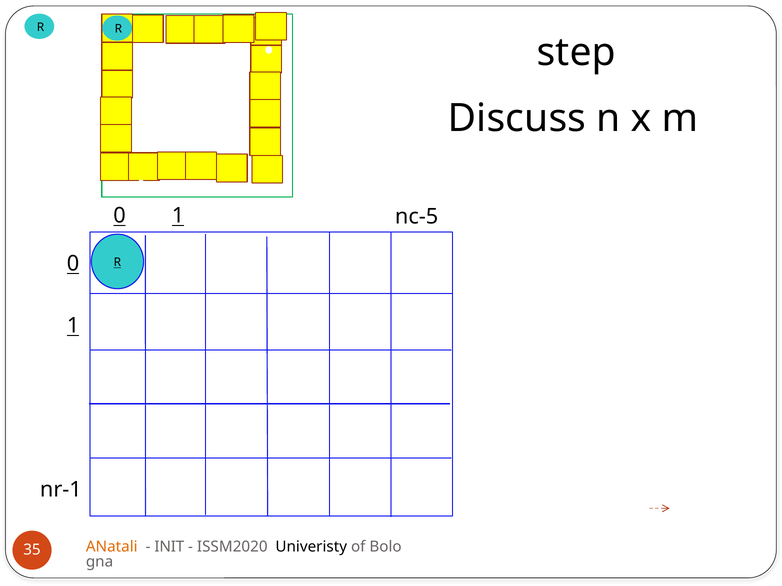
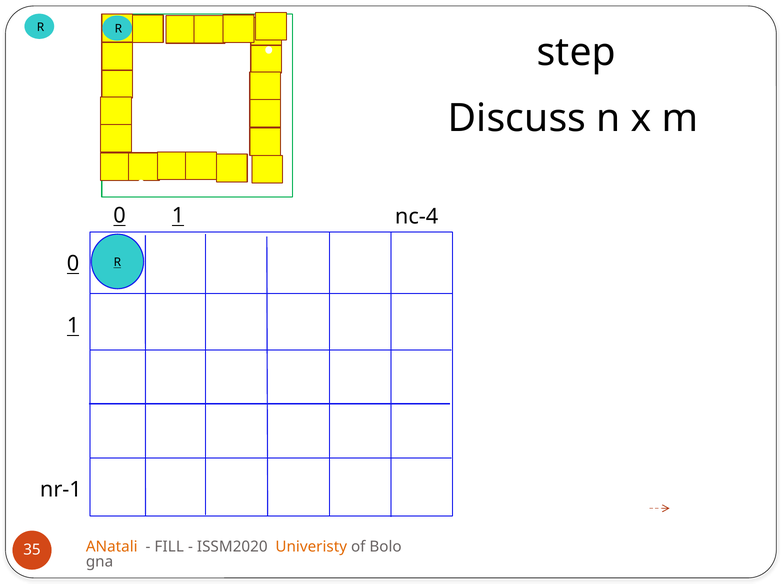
nc-5: nc-5 -> nc-4 (417, 217)
INIT: INIT -> FILL (169, 547)
Univeristy colour: black -> orange (311, 547)
